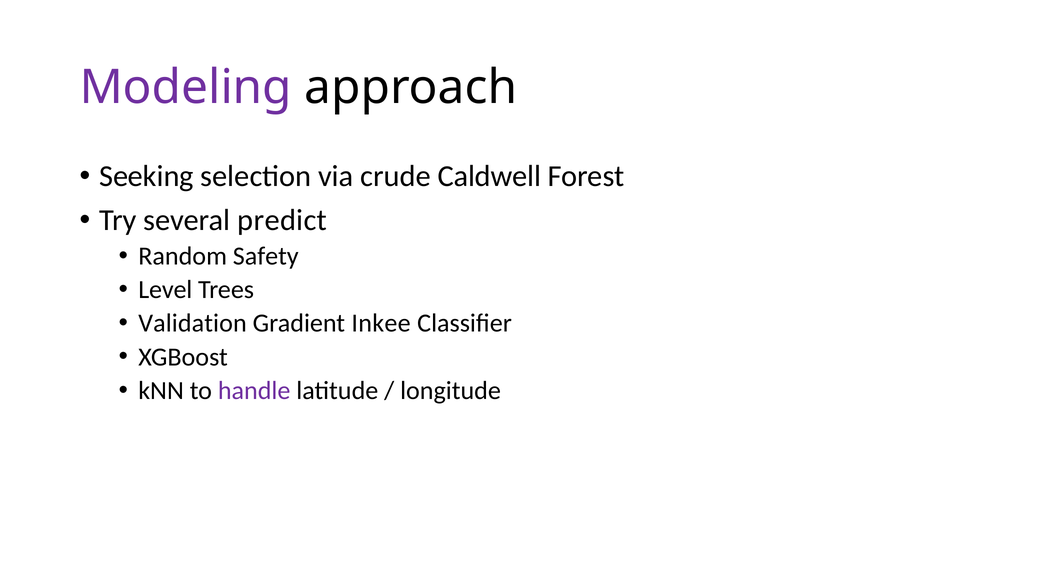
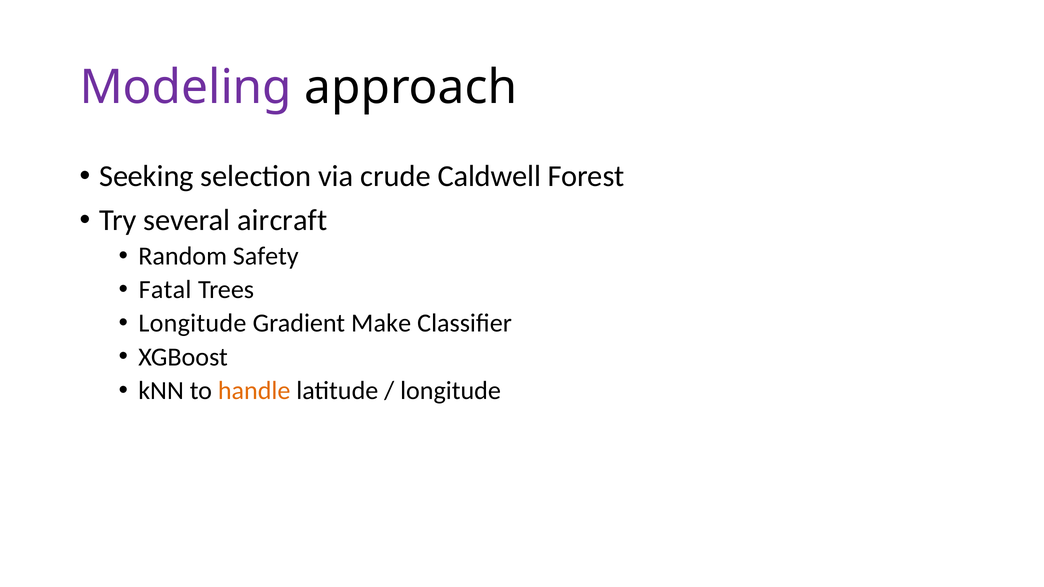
predict: predict -> aircraft (282, 220)
Level: Level -> Fatal (165, 290)
Validation: Validation -> Longitude (192, 323)
Inkee: Inkee -> Make (381, 323)
handle colour: purple -> orange (254, 391)
